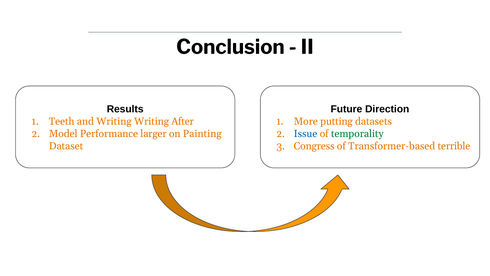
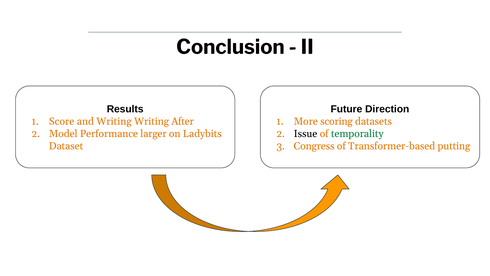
Teeth: Teeth -> Score (62, 121)
putting: putting -> scoring (336, 121)
Painting: Painting -> Ladybits (202, 134)
Issue colour: blue -> black (306, 134)
terrible: terrible -> putting (454, 146)
